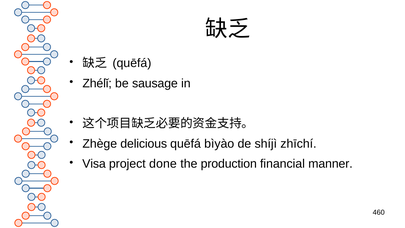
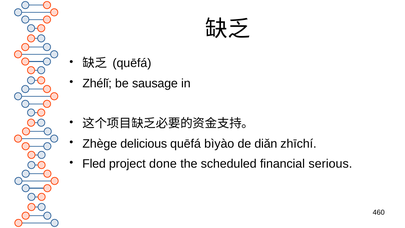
shíjì: shíjì -> diǎn (266, 144)
Visa: Visa -> Fled (94, 164)
production: production -> scheduled (229, 164)
manner: manner -> serious (330, 164)
